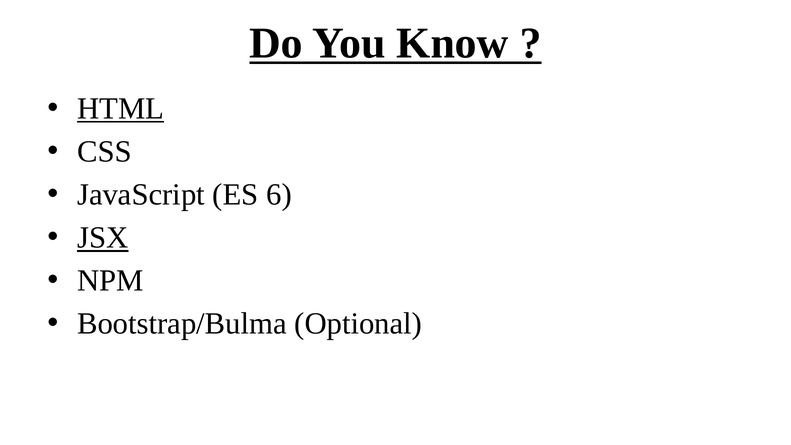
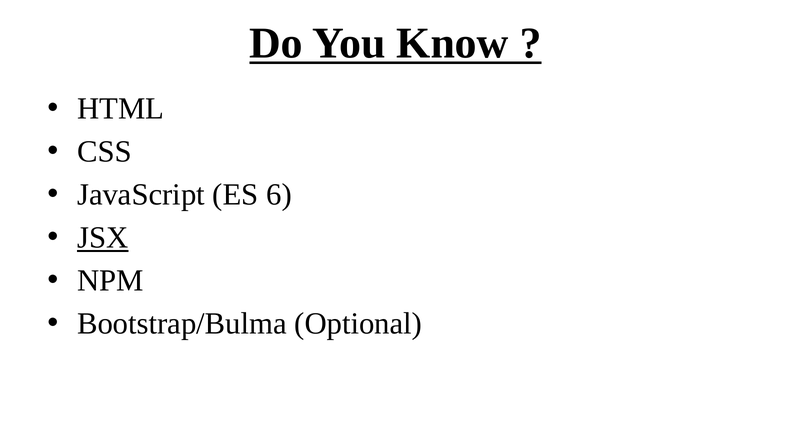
HTML underline: present -> none (121, 109)
